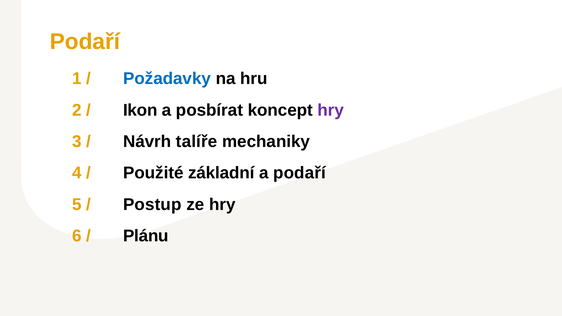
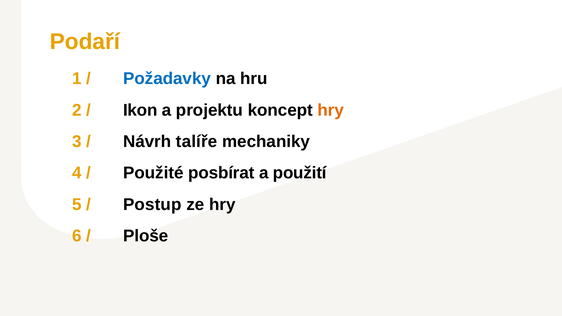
posbírat: posbírat -> projektu (210, 110)
hry colour: purple -> orange (331, 110)
základní: základní -> posbírat (221, 173)
a podaří: podaří -> použití (300, 173)
Plánu: Plánu -> Ploše (146, 236)
